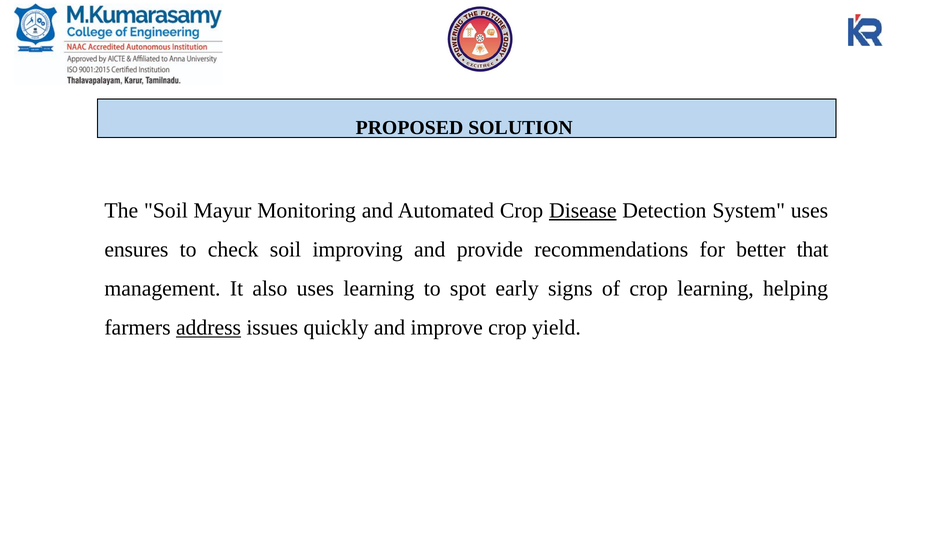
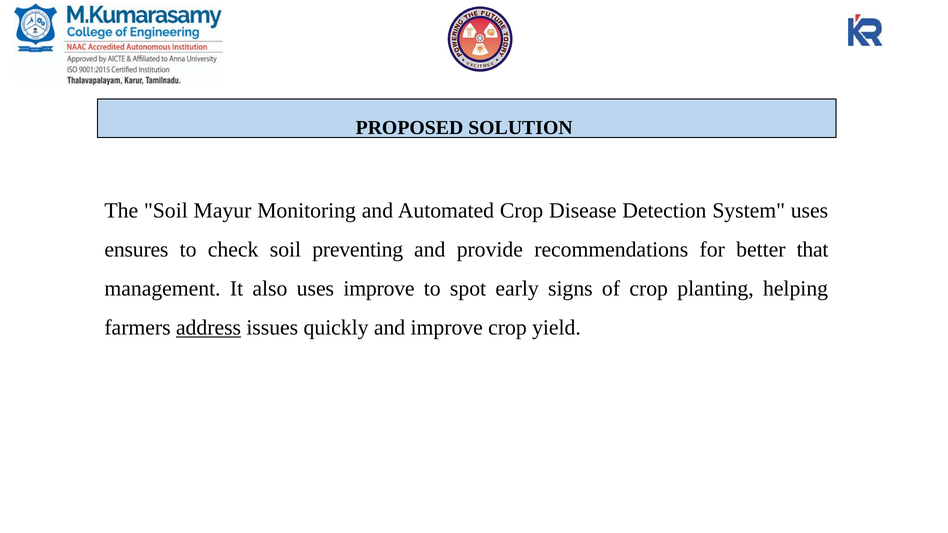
Disease underline: present -> none (583, 211)
improving: improving -> preventing (358, 250)
uses learning: learning -> improve (379, 289)
crop learning: learning -> planting (716, 289)
